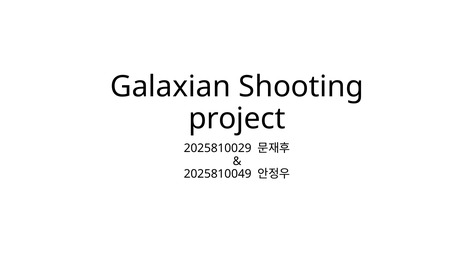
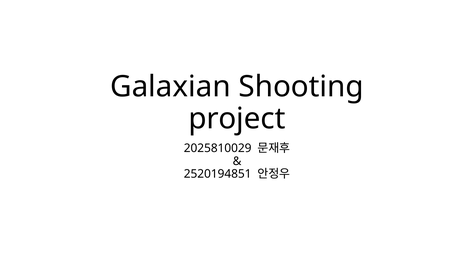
2025810049: 2025810049 -> 2520194851 (218, 174)
